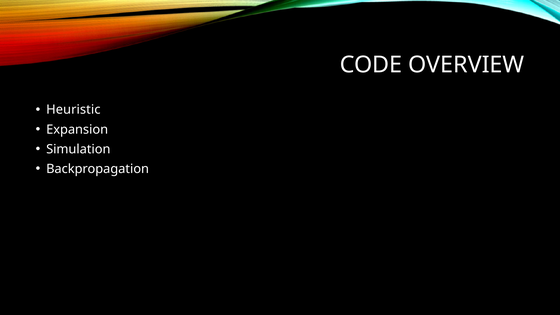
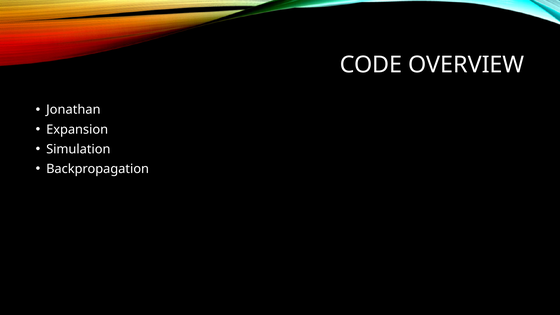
Heuristic: Heuristic -> Jonathan (73, 110)
